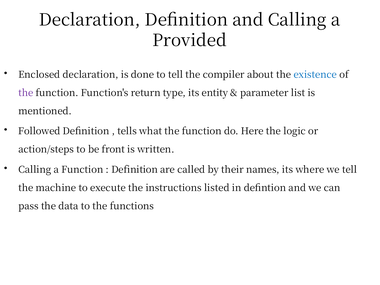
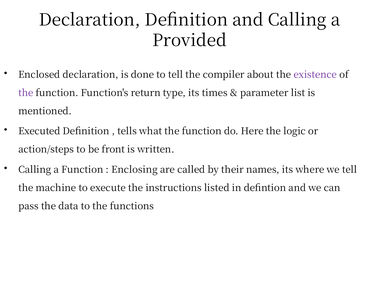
existence colour: blue -> purple (315, 75)
entity: entity -> times (215, 93)
Followed: Followed -> Executed (39, 131)
Definition: Definition -> Enclosing (134, 170)
